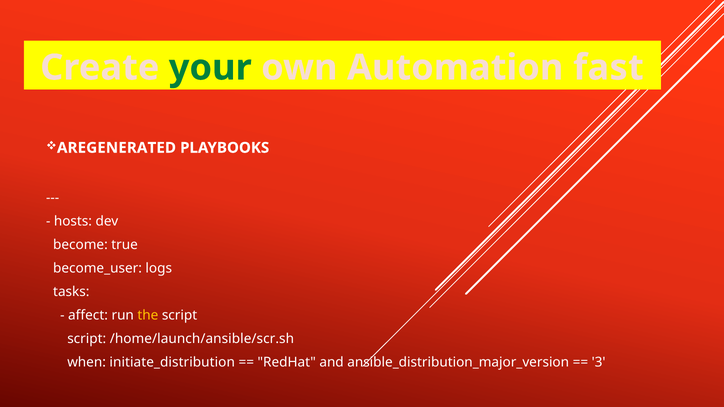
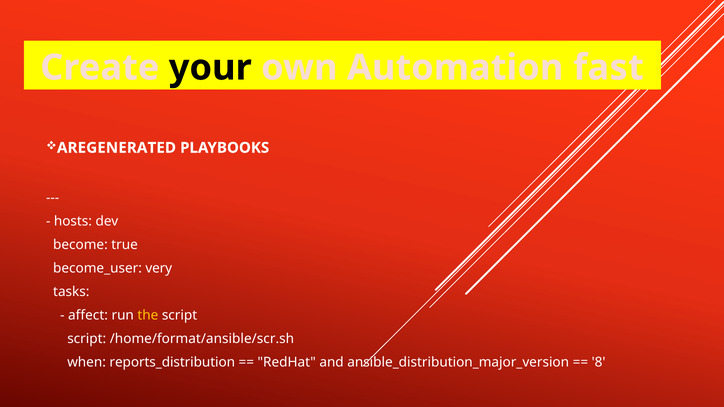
your colour: green -> black (210, 68)
logs: logs -> very (159, 268)
/home/launch/ansible/scr.sh: /home/launch/ansible/scr.sh -> /home/format/ansible/scr.sh (202, 339)
initiate_distribution: initiate_distribution -> reports_distribution (172, 363)
3: 3 -> 8 (599, 363)
